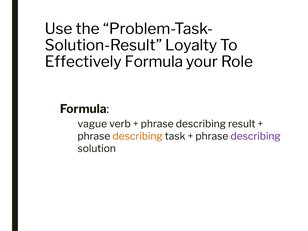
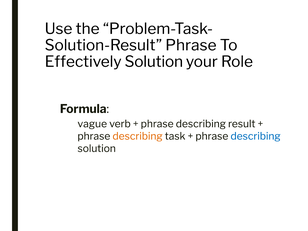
Loyalty: Loyalty -> Phrase (191, 45)
Effectively Formula: Formula -> Solution (154, 62)
describing colour: purple -> blue (256, 136)
